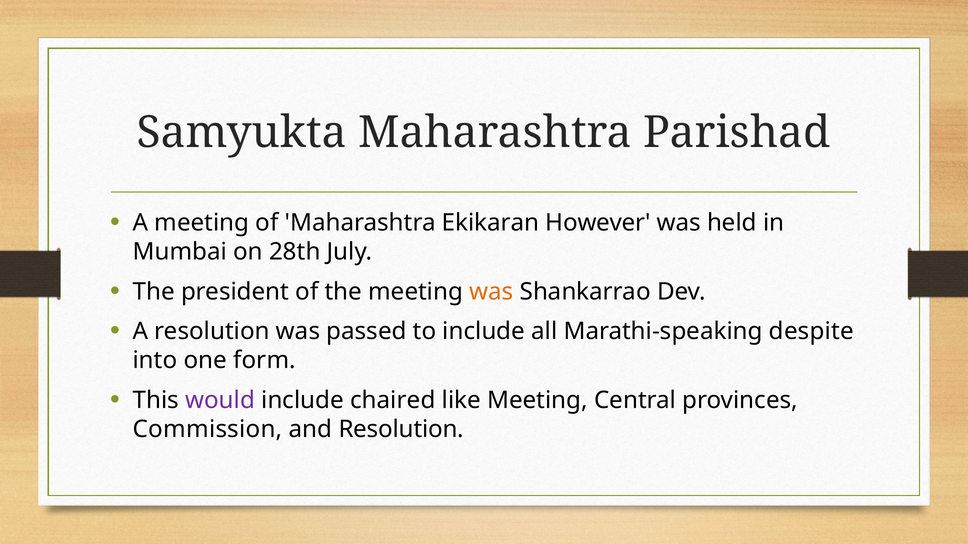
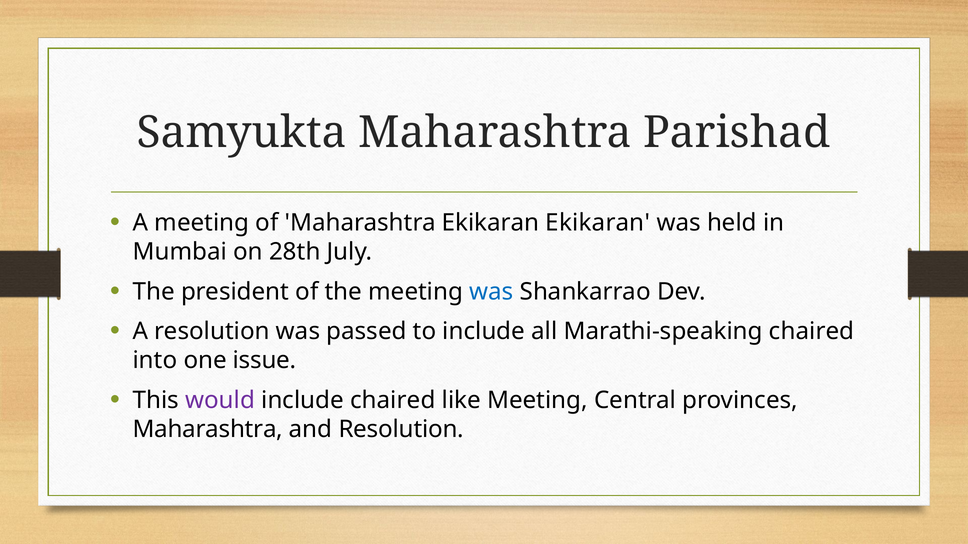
Ekikaran However: However -> Ekikaran (598, 223)
was colour: orange -> blue (491, 292)
Marathi-speaking despite: despite -> chaired (812, 332)
form: form -> issue (265, 361)
Commission: Commission -> Maharashtra (208, 430)
